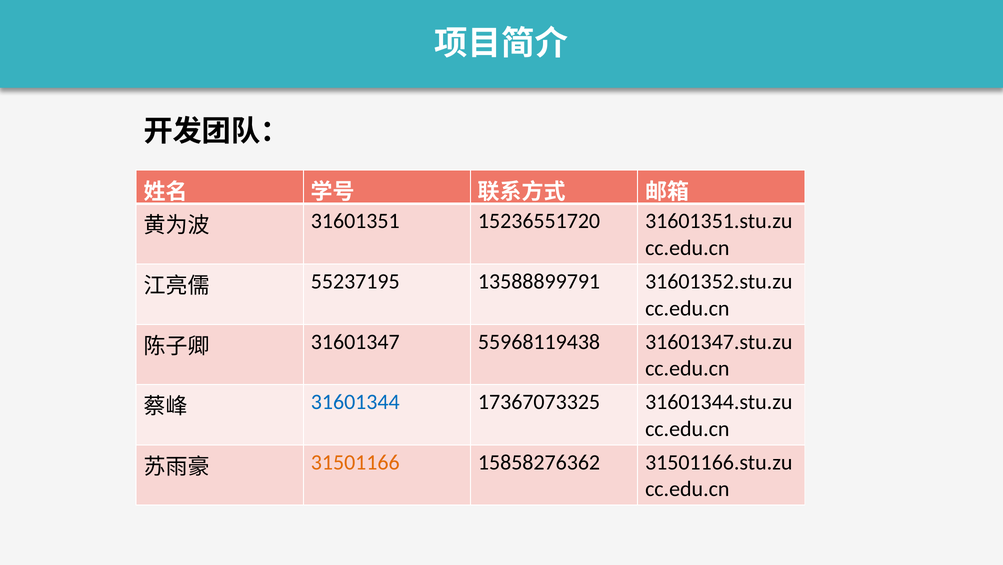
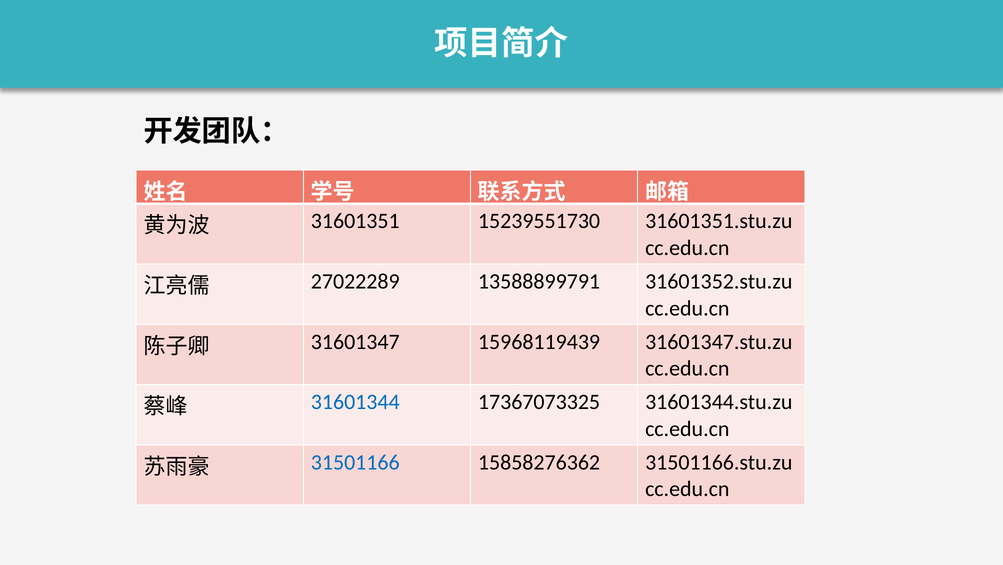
15236551720: 15236551720 -> 15239551730 (539, 221)
55237195: 55237195 -> 27022289 (355, 281)
55968119438: 55968119438 -> 15968119439 (539, 341)
31501166 colour: orange -> blue (355, 462)
